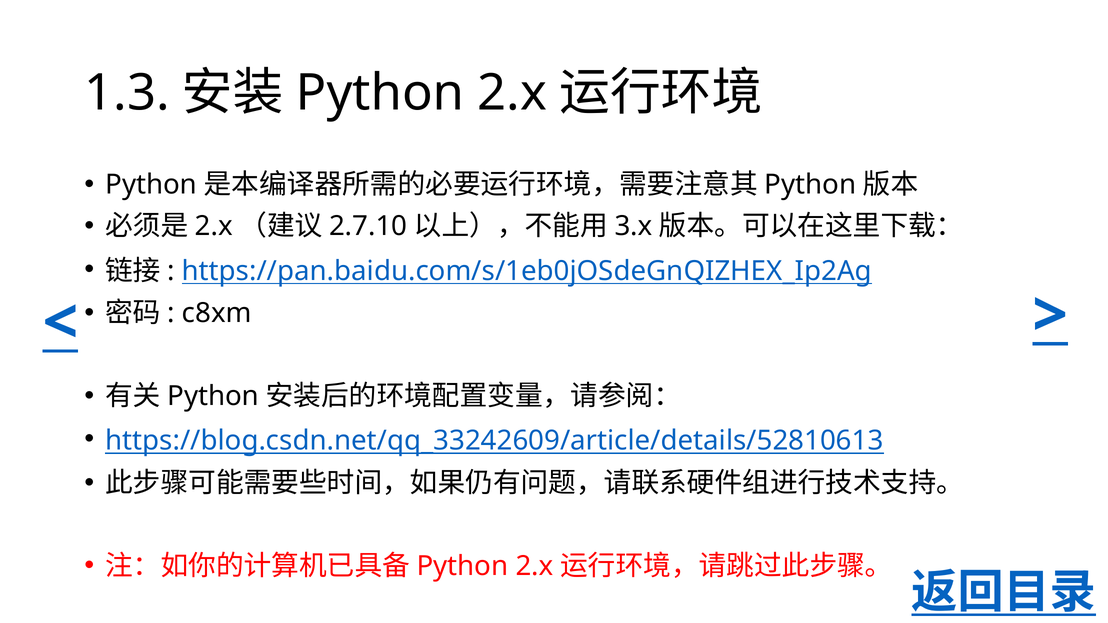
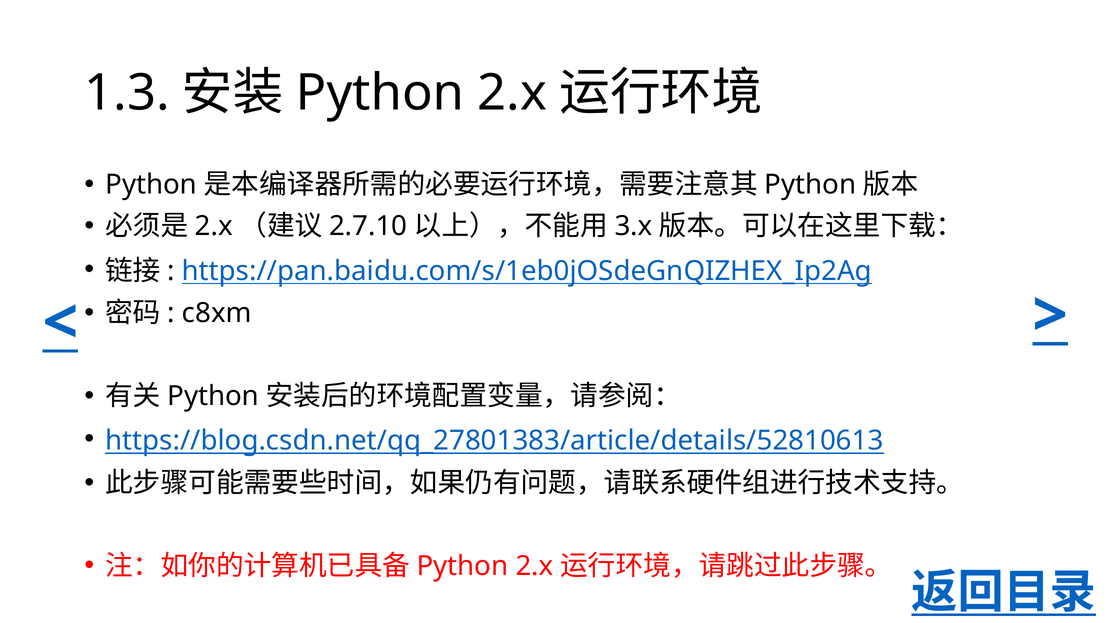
https://blog.csdn.net/qq_33242609/article/details/52810613: https://blog.csdn.net/qq_33242609/article/details/52810613 -> https://blog.csdn.net/qq_27801383/article/details/52810613 (494, 441)
